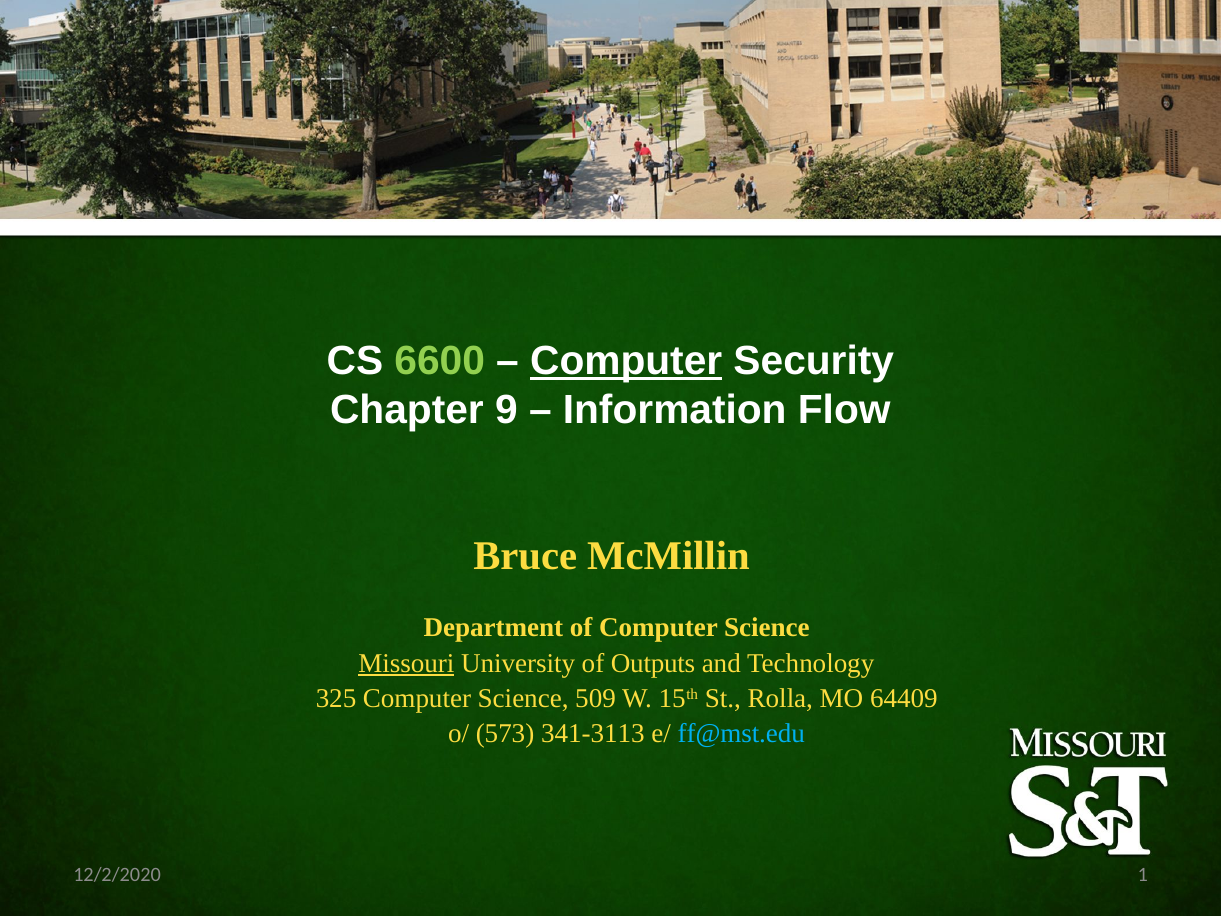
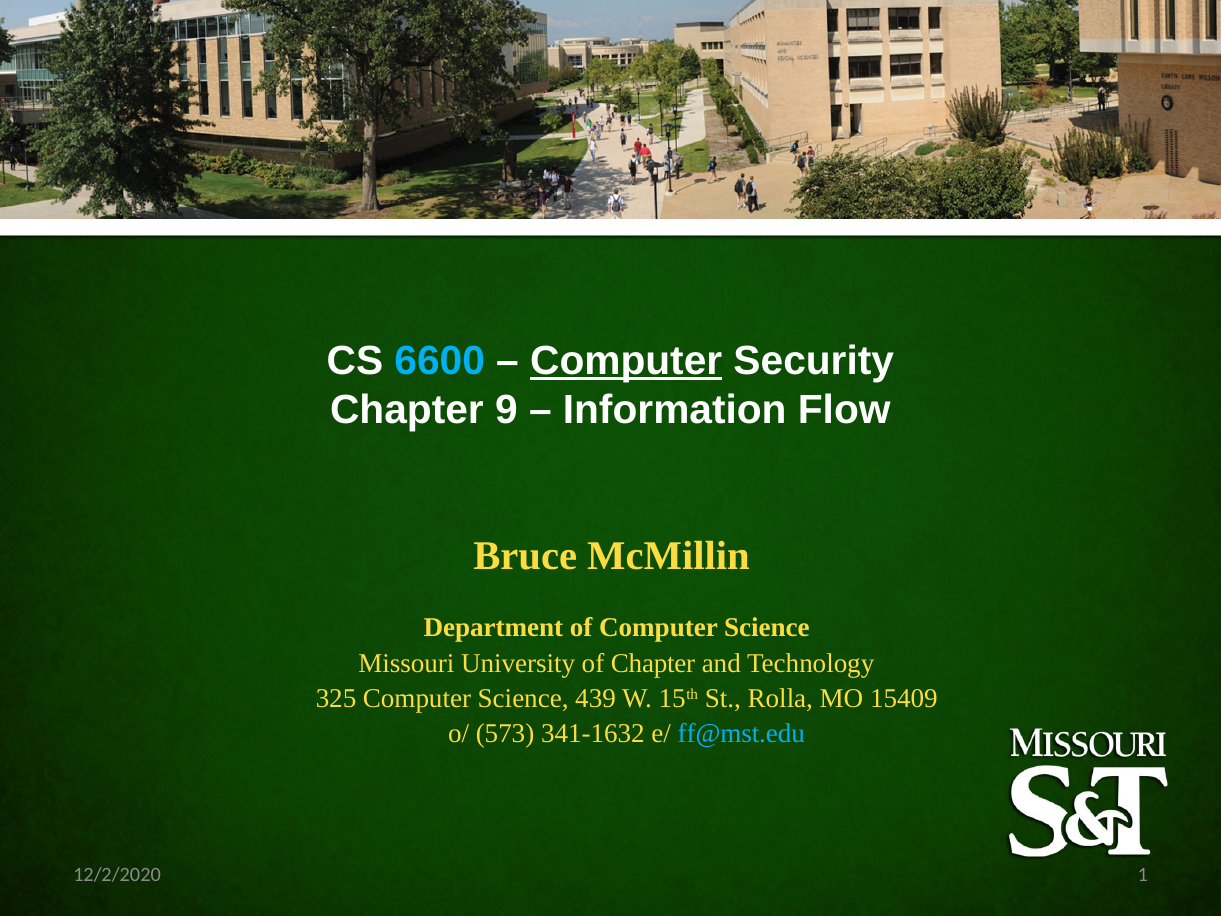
6600 colour: light green -> light blue (440, 361)
Missouri underline: present -> none (406, 663)
of Outputs: Outputs -> Chapter (653, 663)
509: 509 -> 439 (596, 698)
64409: 64409 -> 15409 (904, 698)
341-3113: 341-3113 -> 341-1632 (593, 733)
